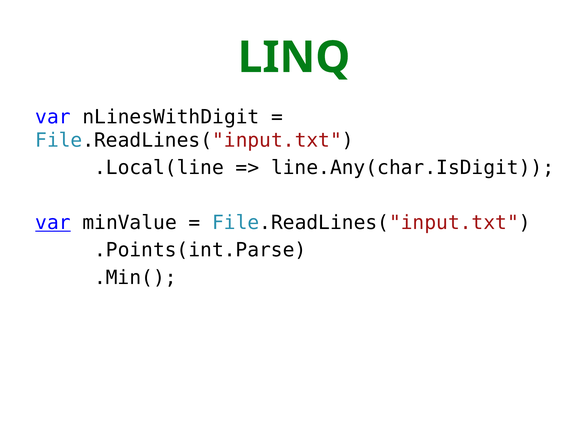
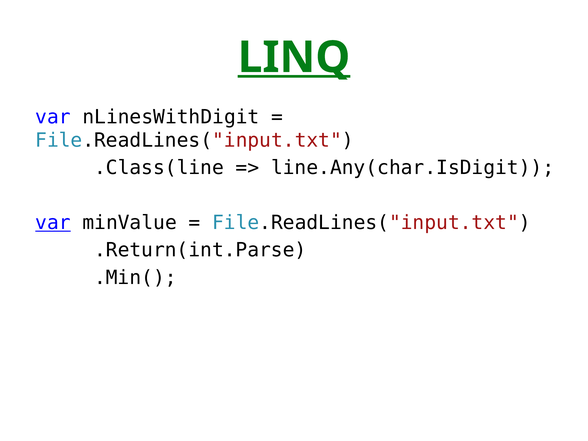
LINQ underline: none -> present (294, 57)
.Local(line: .Local(line -> .Class(line (159, 168)
.Points(int.Parse: .Points(int.Parse -> .Return(int.Parse (200, 250)
